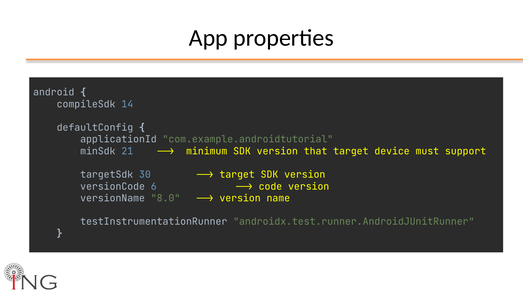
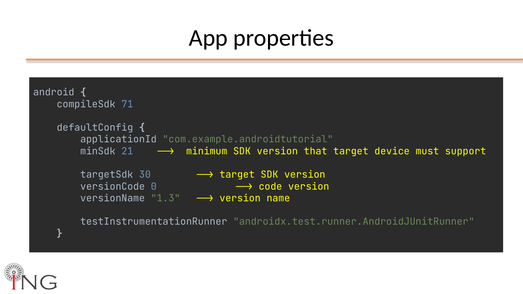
14: 14 -> 71 (127, 104)
6: 6 -> 0 (154, 187)
8.0: 8.0 -> 1.3 (166, 198)
